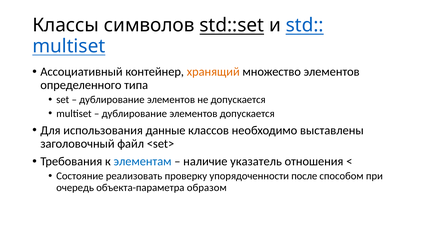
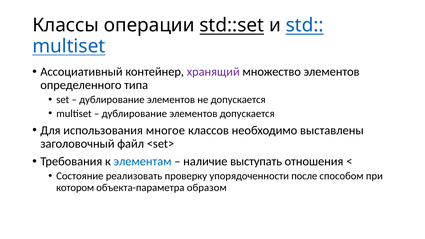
символов: символов -> операции (149, 25)
хранящий colour: orange -> purple (213, 72)
данные: данные -> многое (165, 130)
указатель: указатель -> выступать (256, 162)
очередь: очередь -> котором (75, 188)
